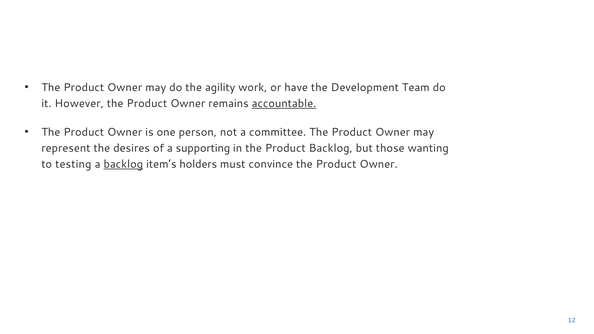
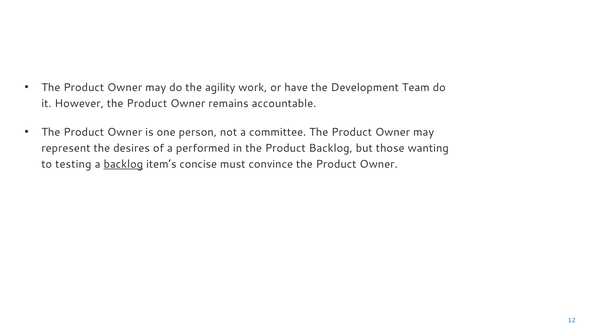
accountable underline: present -> none (284, 104)
supporting: supporting -> performed (203, 148)
holders: holders -> concise (198, 164)
